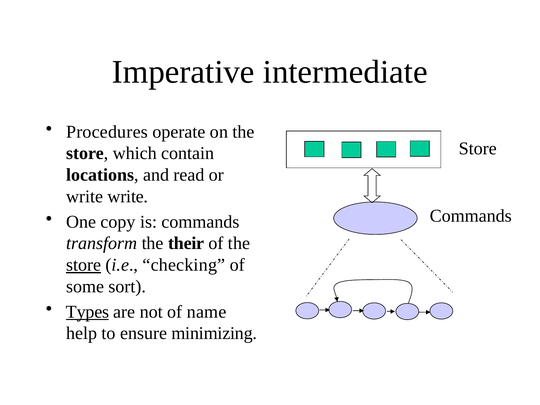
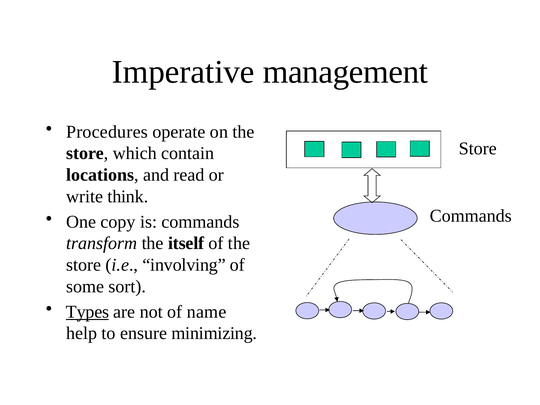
intermediate: intermediate -> management (345, 72)
write write: write -> think (128, 197)
their: their -> itself (186, 243)
store underline: present -> none (84, 265)
checking: checking -> involving (184, 265)
